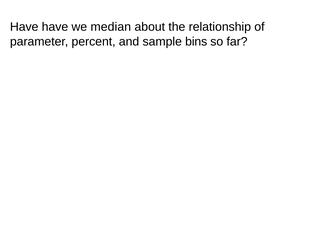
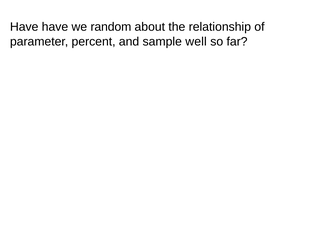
median: median -> random (111, 27)
bins: bins -> well (196, 42)
